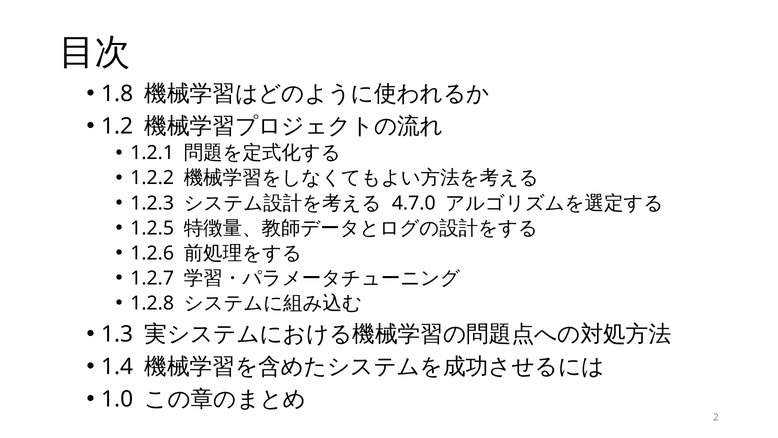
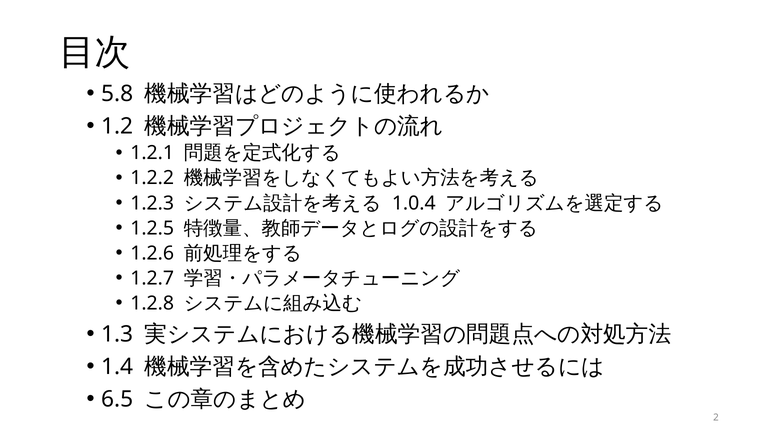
1.8: 1.8 -> 5.8 (117, 93)
4.7.0: 4.7.0 -> 1.0.4 (414, 203)
1.0: 1.0 -> 6.5 (117, 399)
